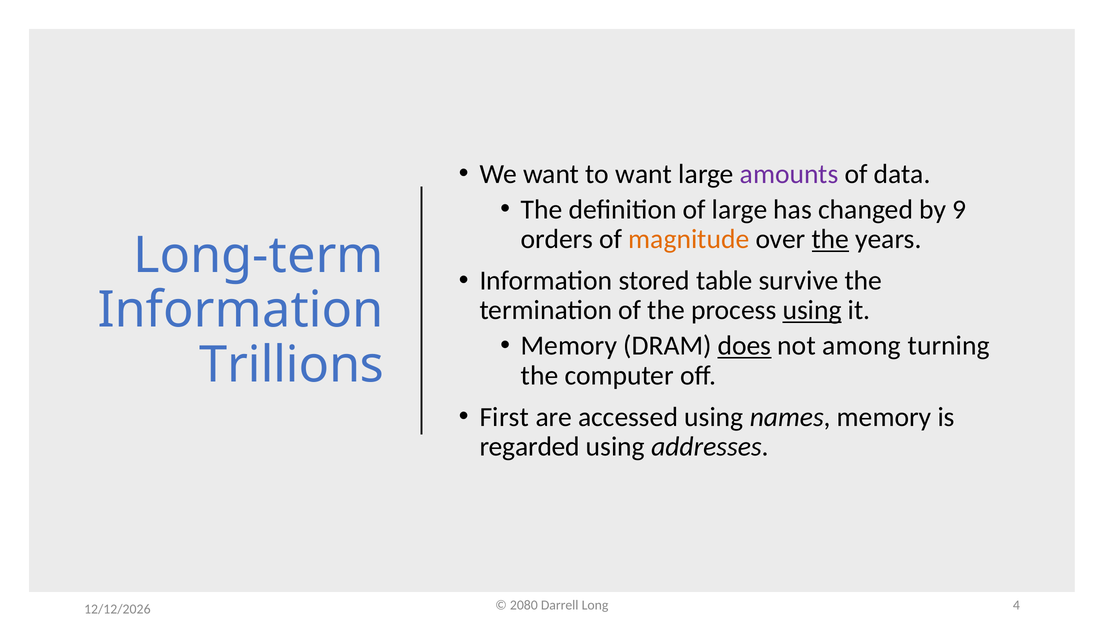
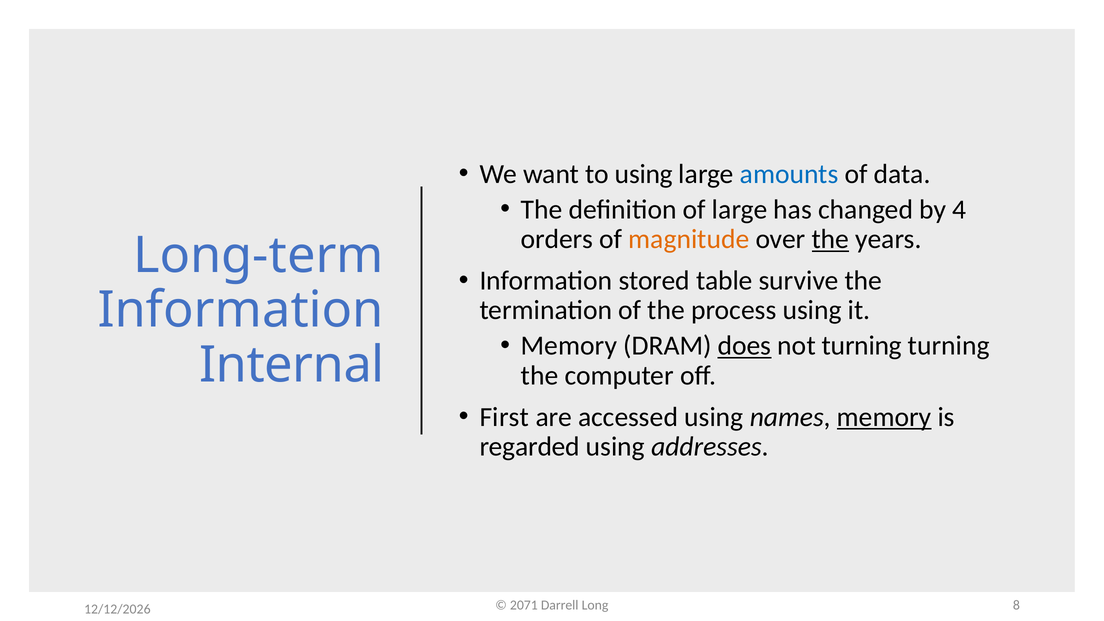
to want: want -> using (644, 174)
amounts colour: purple -> blue (789, 174)
9: 9 -> 4 (959, 209)
using underline: present -> none (812, 310)
not among: among -> turning (862, 346)
Trillions: Trillions -> Internal (292, 365)
memory underline: none -> present (884, 417)
2080: 2080 -> 2071 (524, 605)
4: 4 -> 8 (1016, 605)
